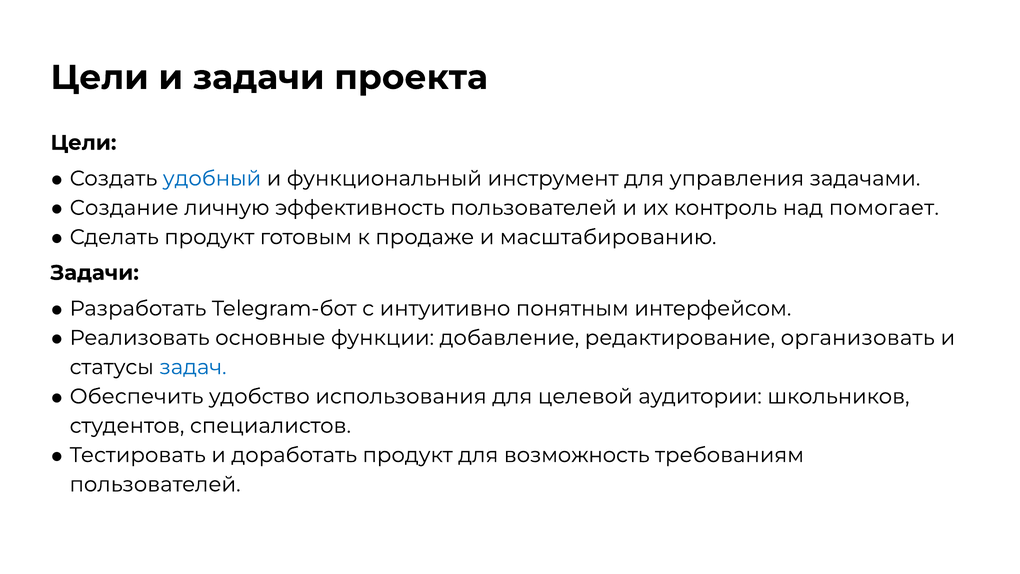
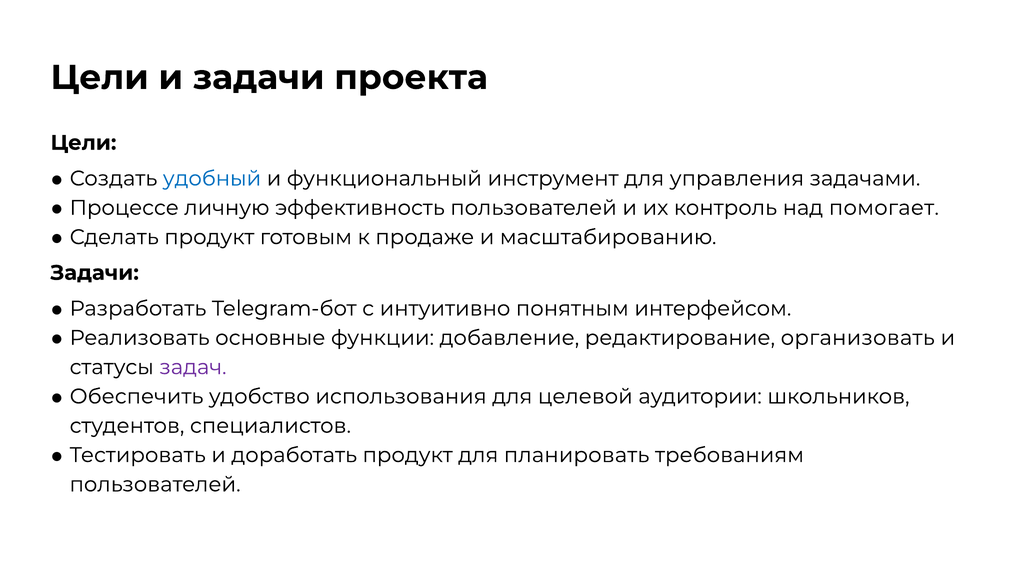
Создание: Создание -> Процессе (124, 208)
задач colour: blue -> purple (193, 367)
возможность: возможность -> планировать (577, 455)
